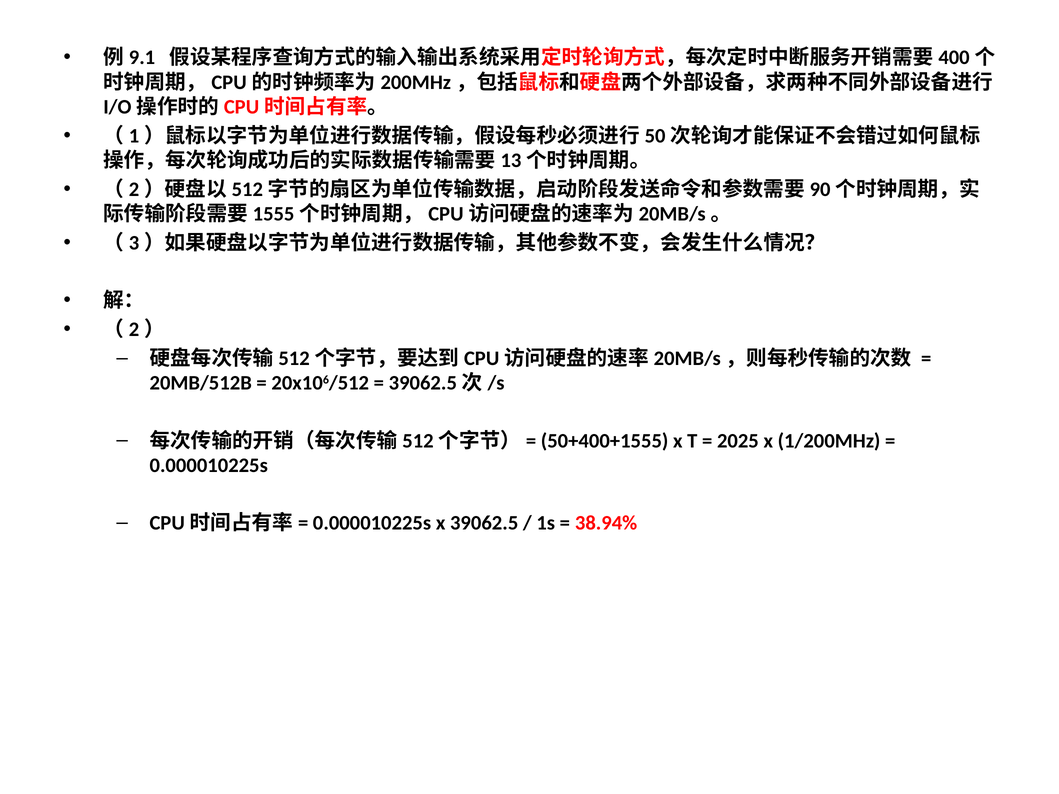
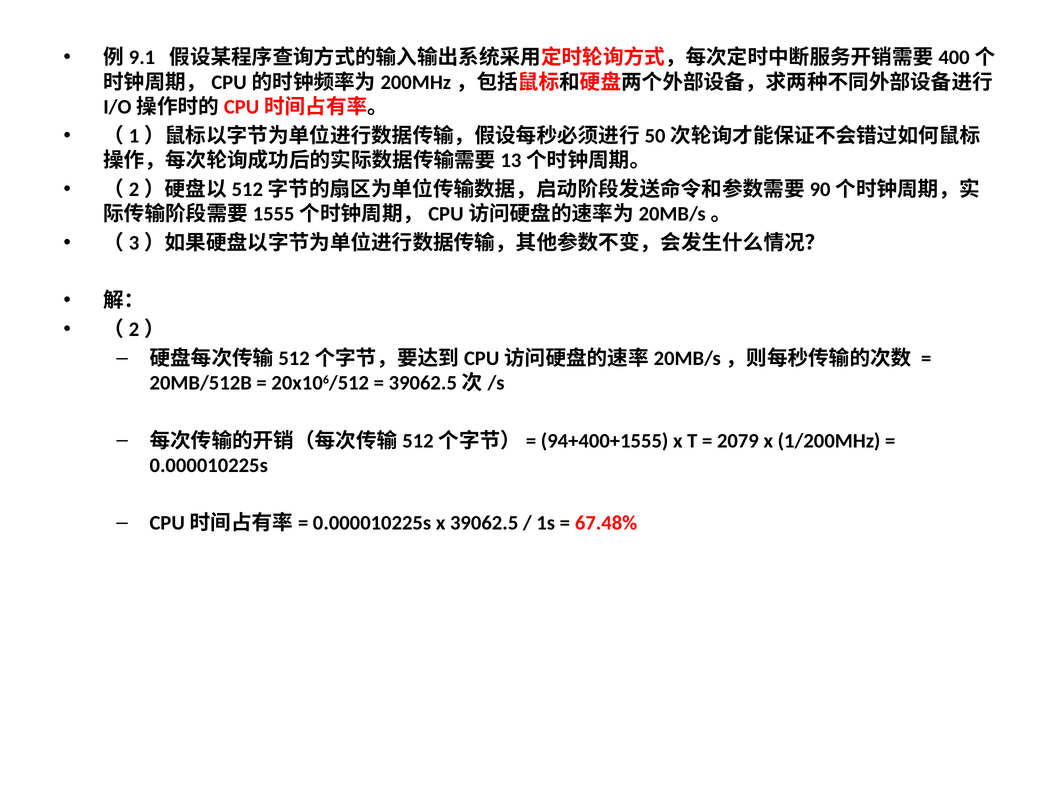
50+400+1555: 50+400+1555 -> 94+400+1555 (605, 441)
2025: 2025 -> 2079 (738, 441)
38.94%: 38.94% -> 67.48% (606, 523)
